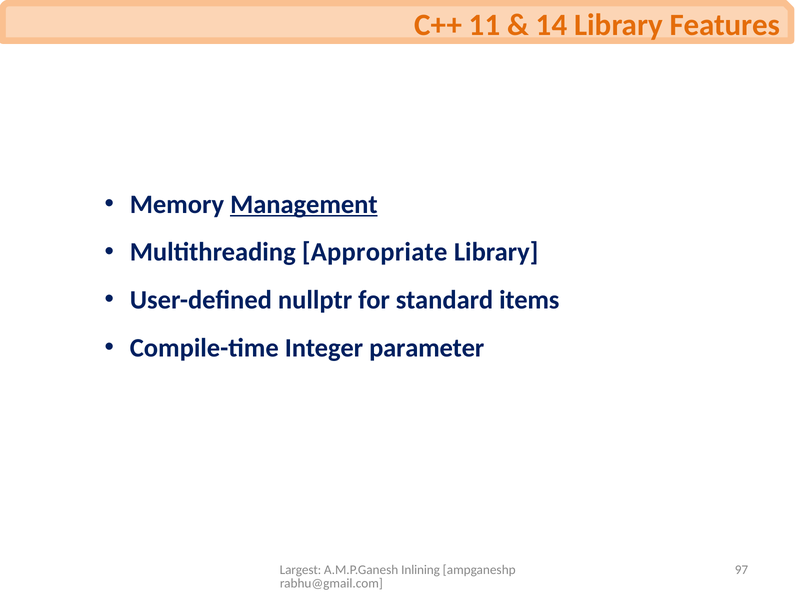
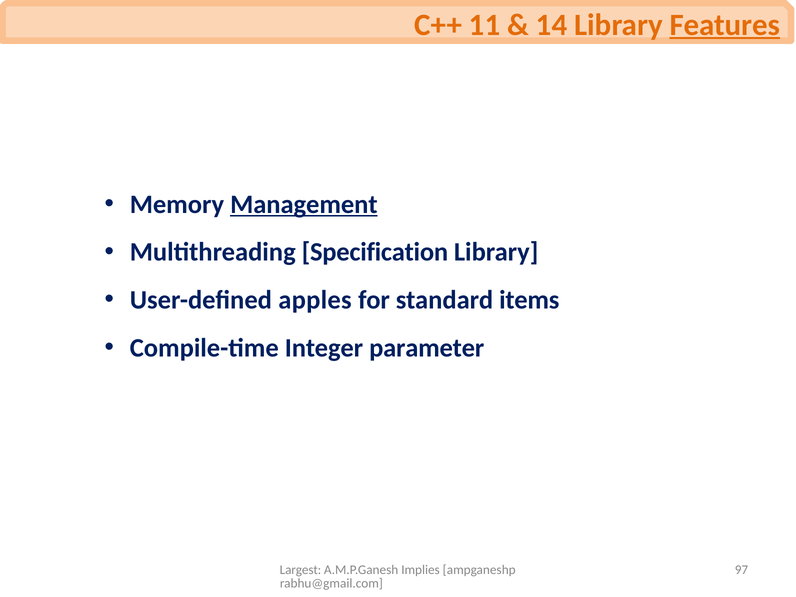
Features underline: none -> present (725, 25)
Appropriate: Appropriate -> Specification (375, 252)
nullptr: nullptr -> apples (315, 300)
Inlining: Inlining -> Implies (421, 570)
